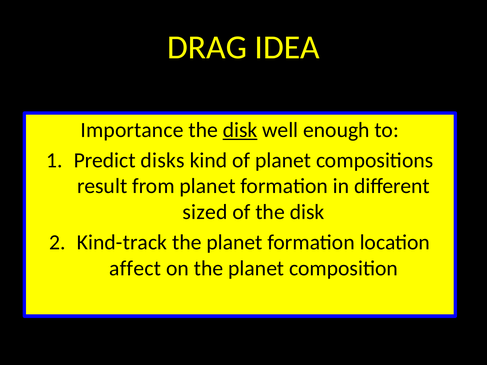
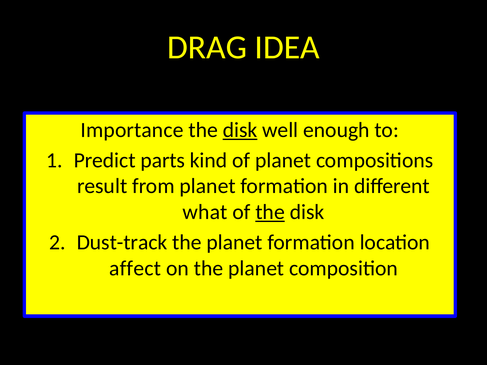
disks: disks -> parts (163, 160)
sized: sized -> what (205, 212)
the underline: none -> present (270, 212)
Kind-track: Kind-track -> Dust-track (122, 243)
